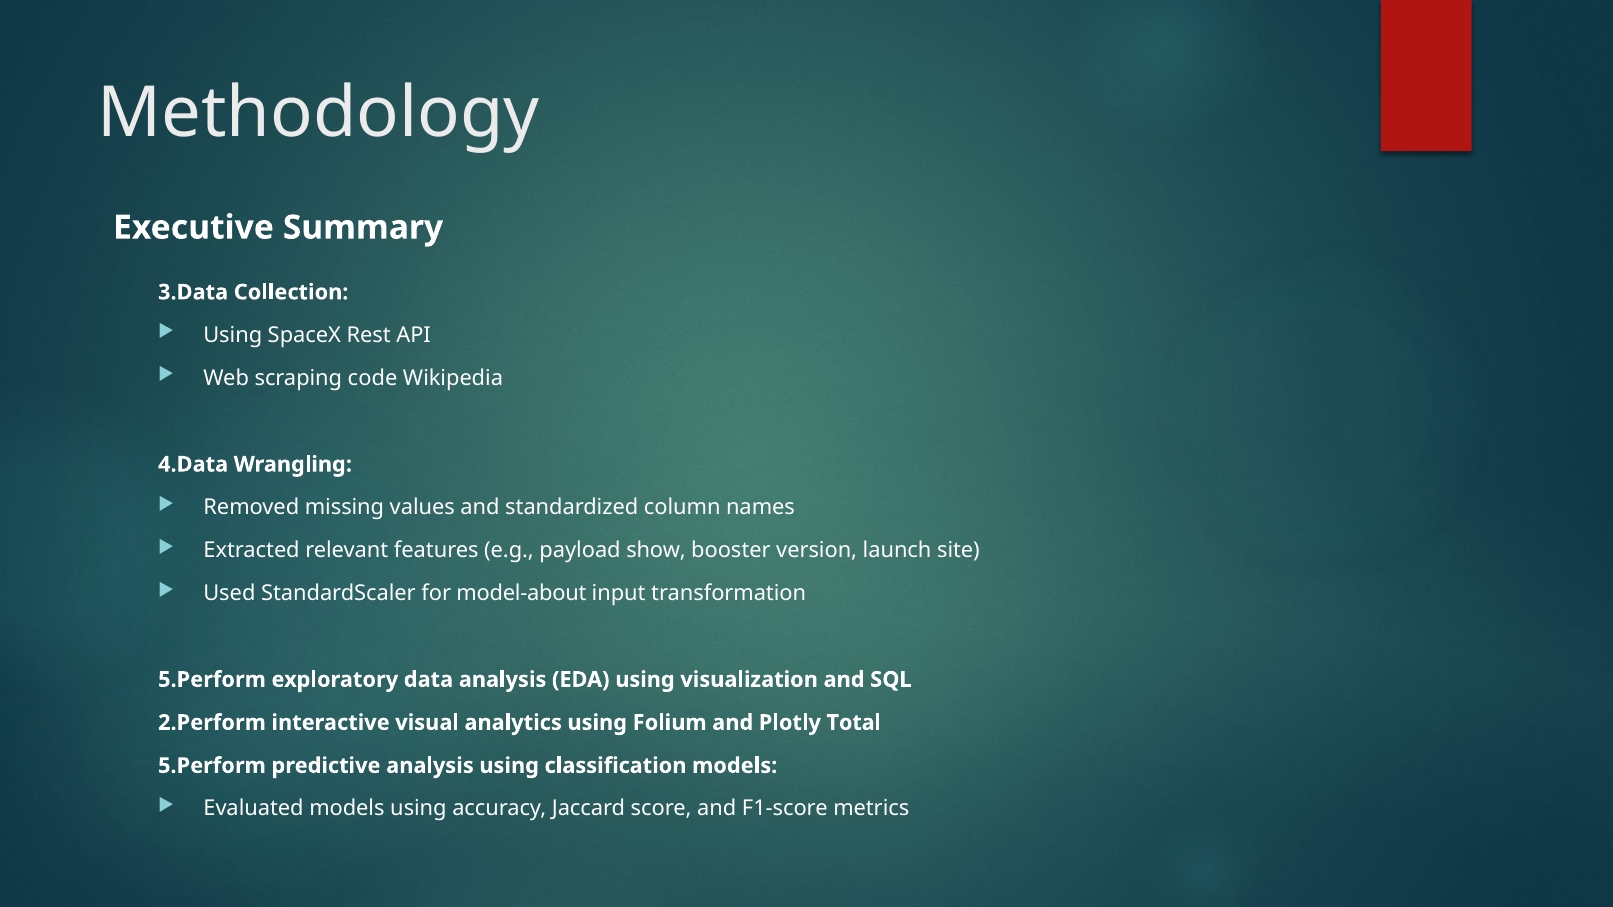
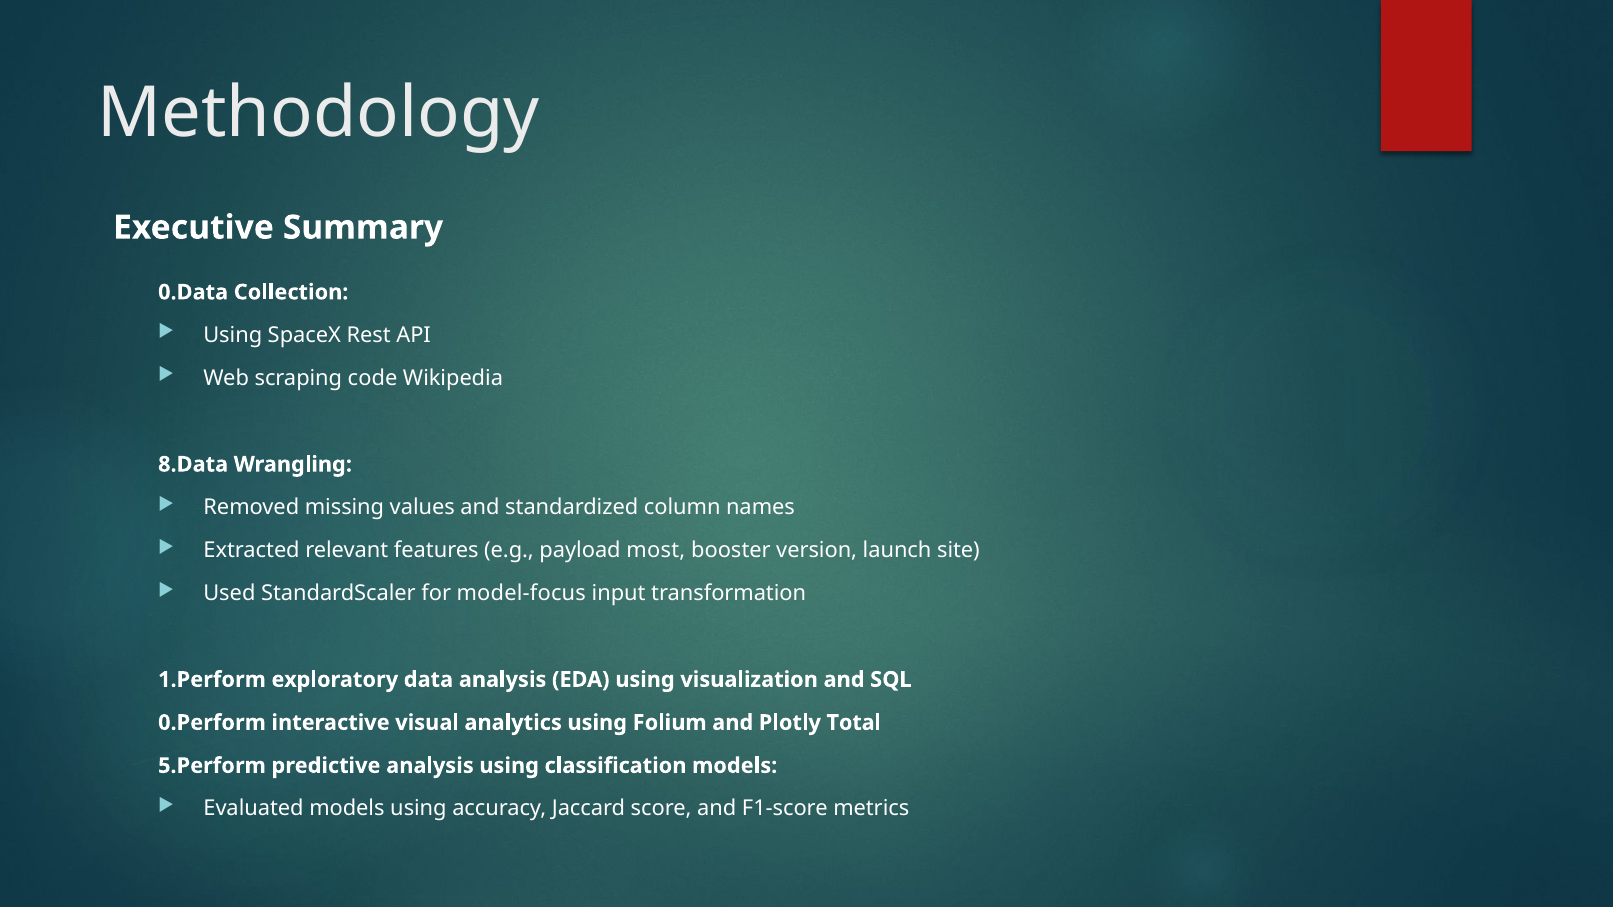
3.Data: 3.Data -> 0.Data (193, 292)
4.Data: 4.Data -> 8.Data (193, 465)
show: show -> most (656, 551)
model-about: model-about -> model-focus (521, 594)
5.Perform: 5.Perform -> 1.Perform (212, 680)
2.Perform: 2.Perform -> 0.Perform (212, 723)
